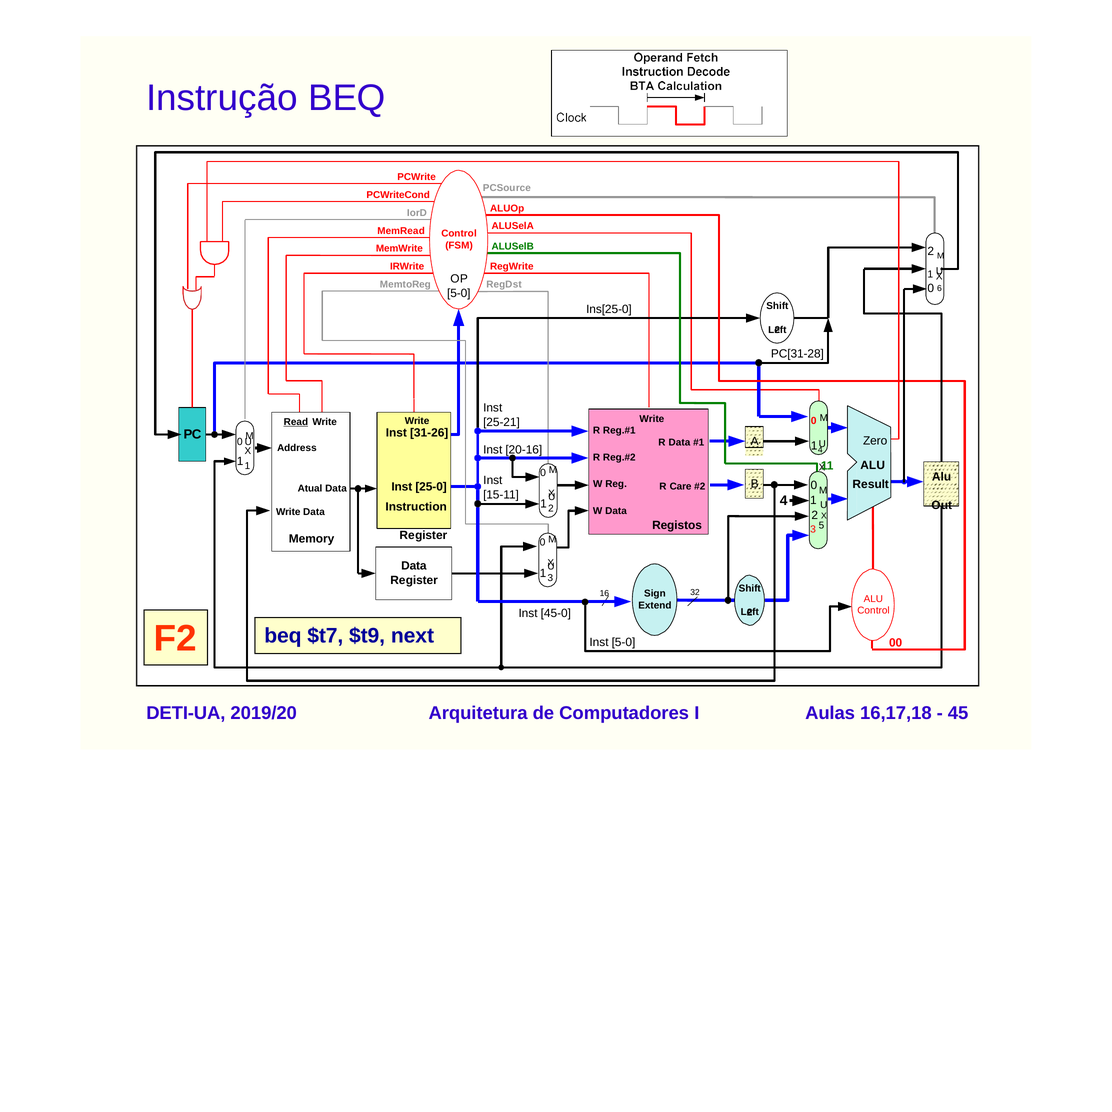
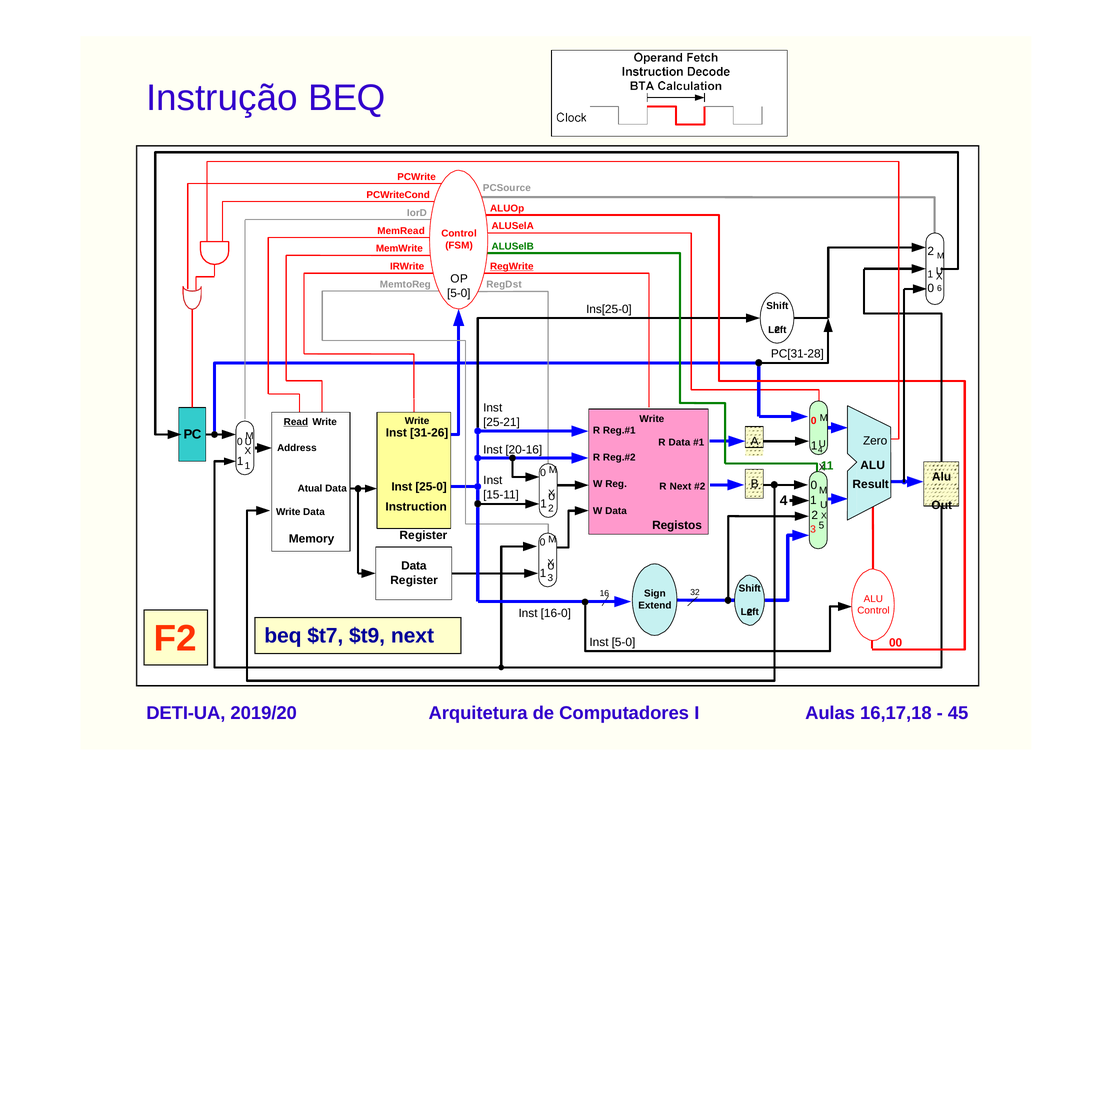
RegWrite underline: none -> present (512, 267)
R Care: Care -> Next (681, 486)
45-0: 45-0 -> 16-0 (556, 613)
